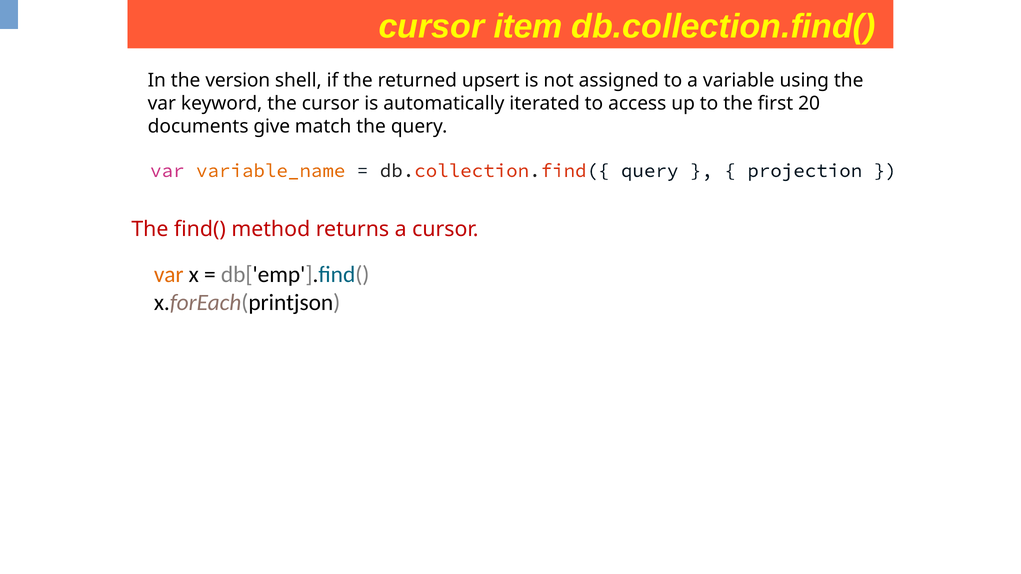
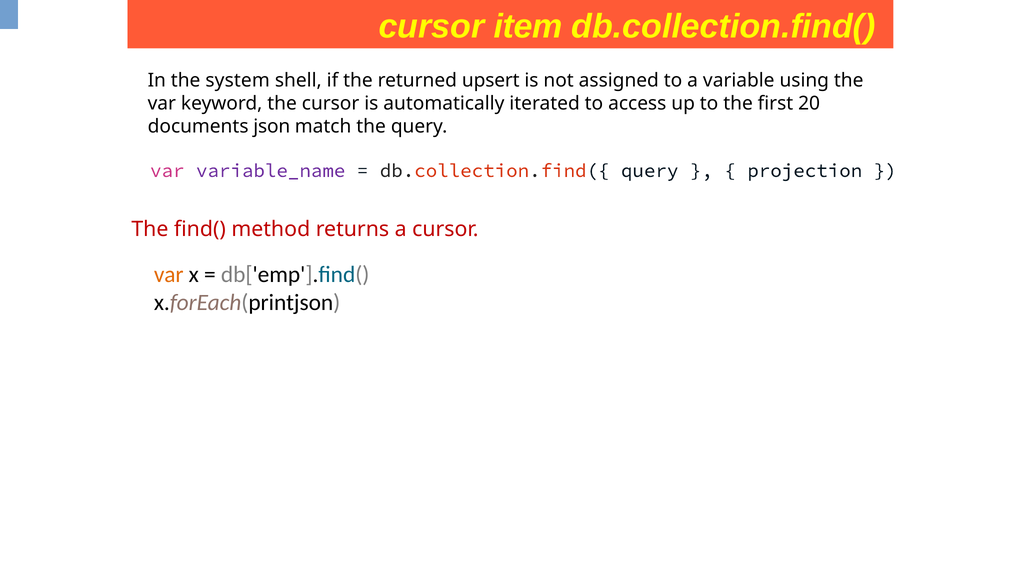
version: version -> system (238, 80)
give: give -> json (272, 126)
variable_name colour: orange -> purple (271, 171)
